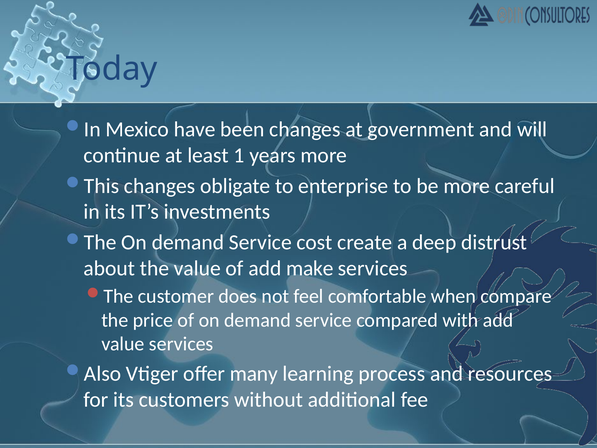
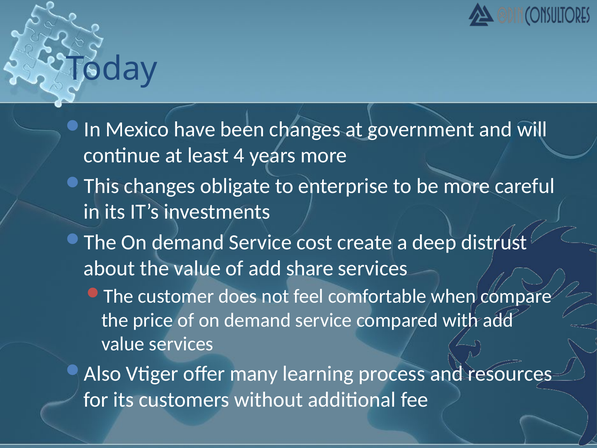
1: 1 -> 4 (239, 155)
make: make -> share (310, 268)
